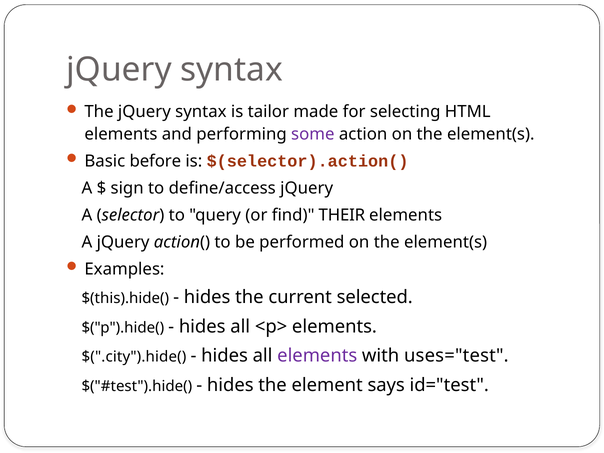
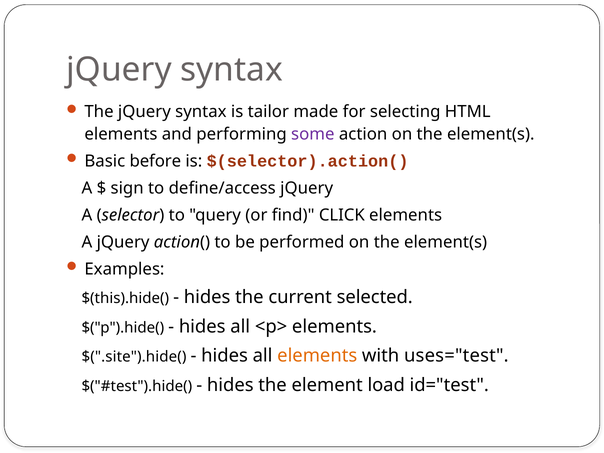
THEIR: THEIR -> CLICK (342, 215)
$(".city").hide(: $(".city").hide( -> $(".site").hide( (134, 357)
elements colour: purple -> orange (317, 356)
says: says -> load (386, 385)
